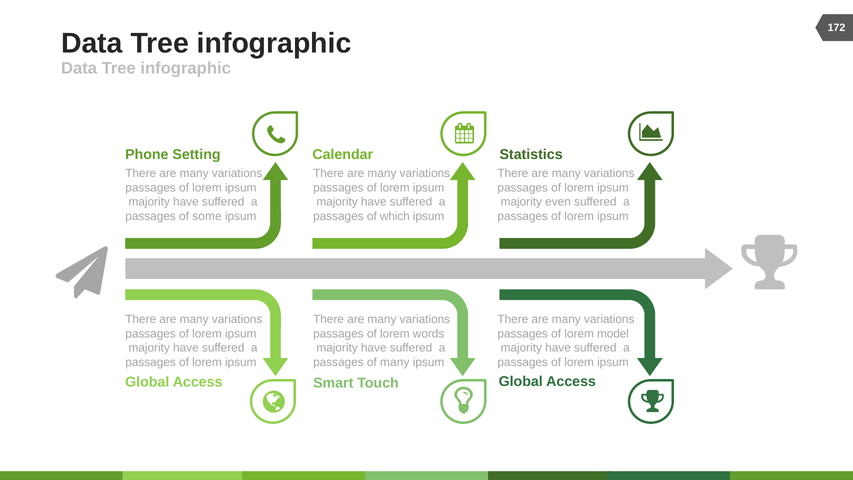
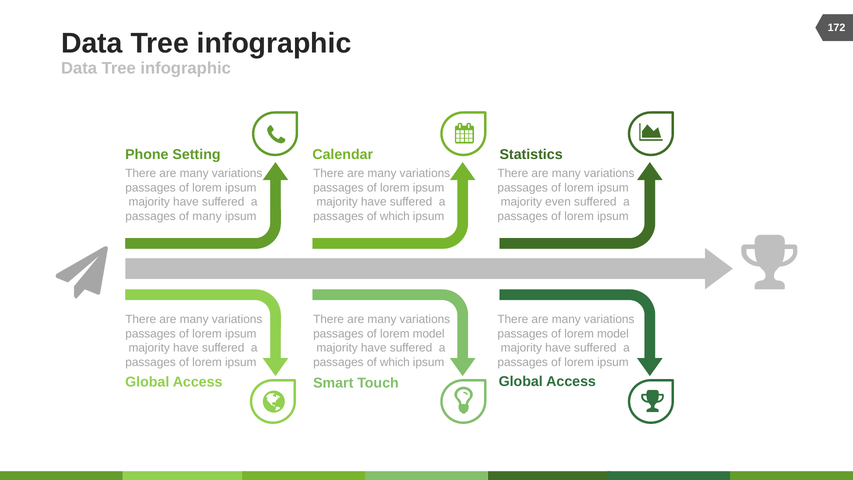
of some: some -> many (207, 216)
words: words -> model (429, 334)
many: many -> which (395, 362)
